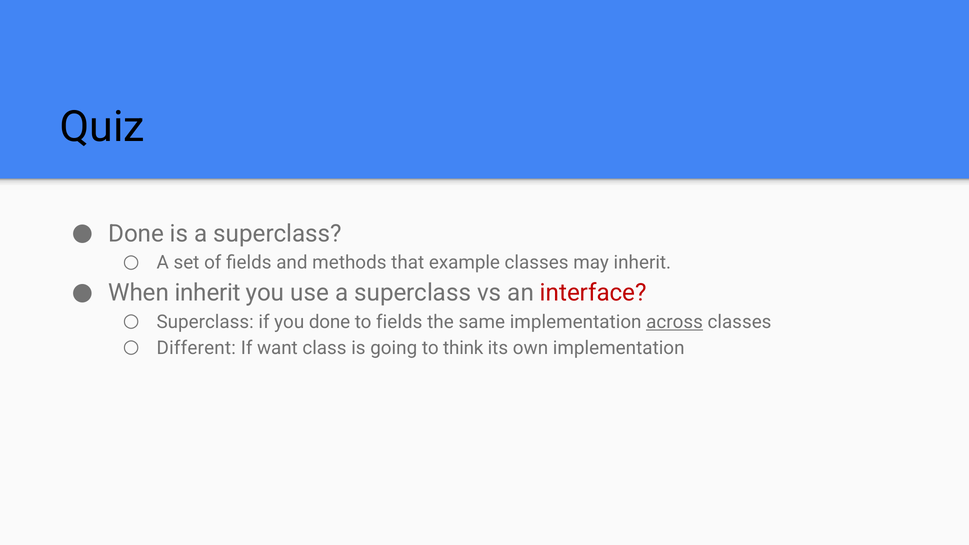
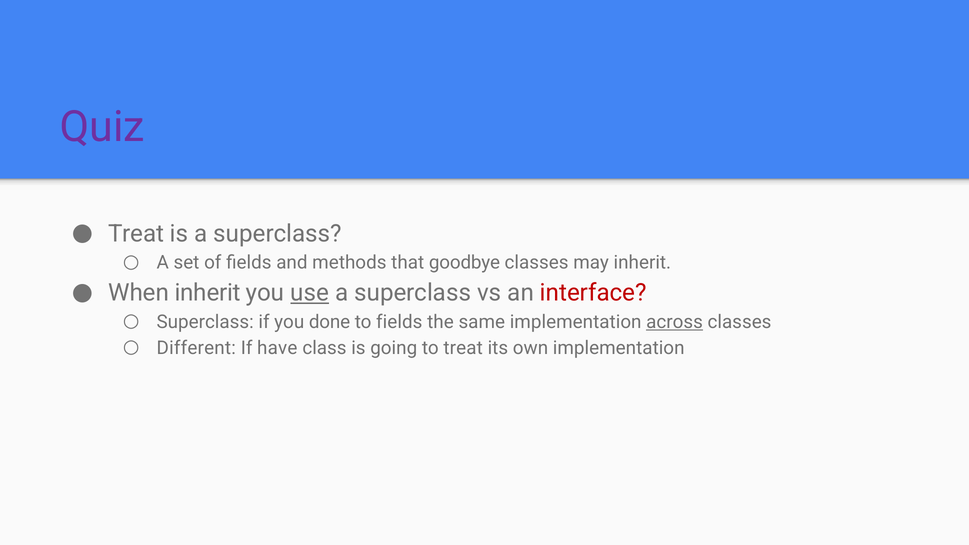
Quiz colour: black -> purple (102, 127)
Done: Done -> Treat (136, 234)
example: example -> goodbye (465, 262)
use underline: none -> present (310, 293)
want: want -> have (277, 348)
to think: think -> treat (463, 348)
